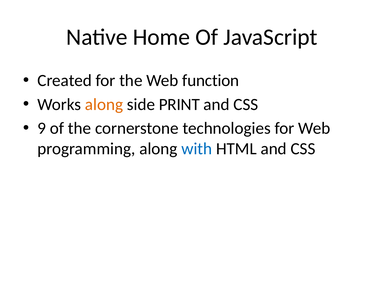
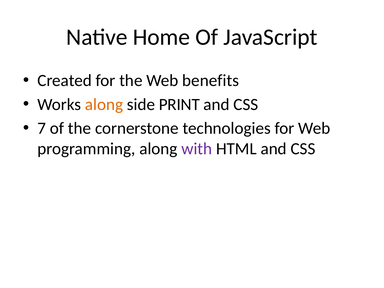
function: function -> benefits (211, 81)
9: 9 -> 7 (42, 128)
with colour: blue -> purple (197, 149)
